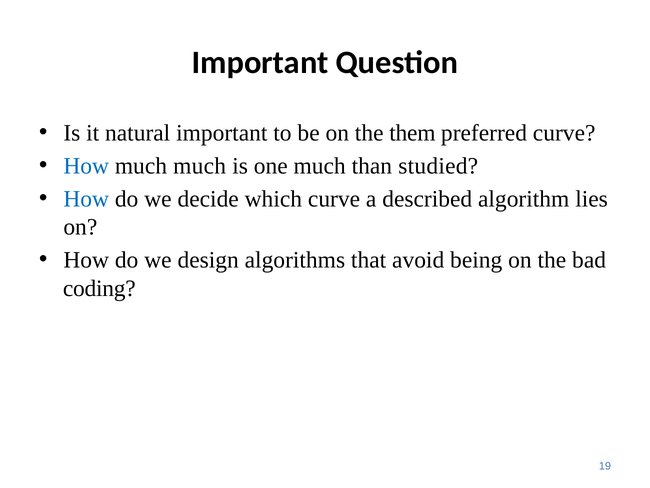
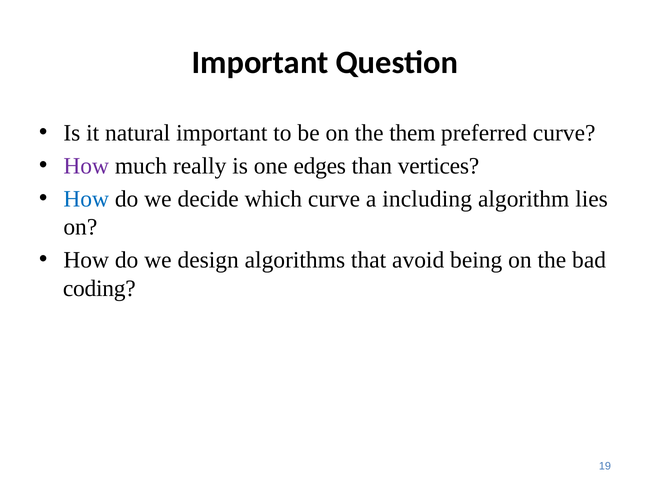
How colour: blue -> purple (86, 166)
much much: much -> really (200, 166)
one much: much -> edges (320, 166)
studied: studied -> vertices (438, 166)
described: described -> including (427, 199)
